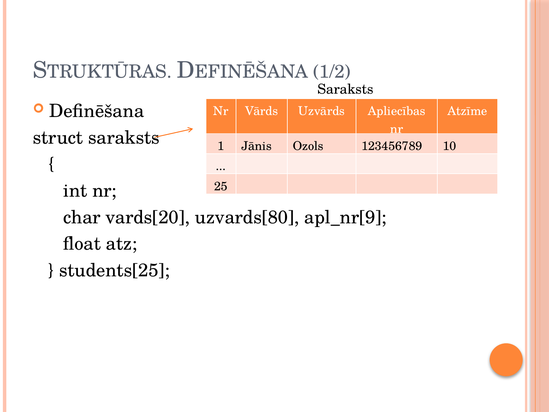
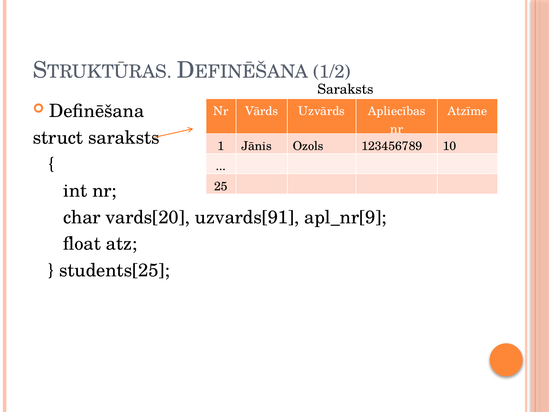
uzvards[80: uzvards[80 -> uzvards[91 (247, 217)
